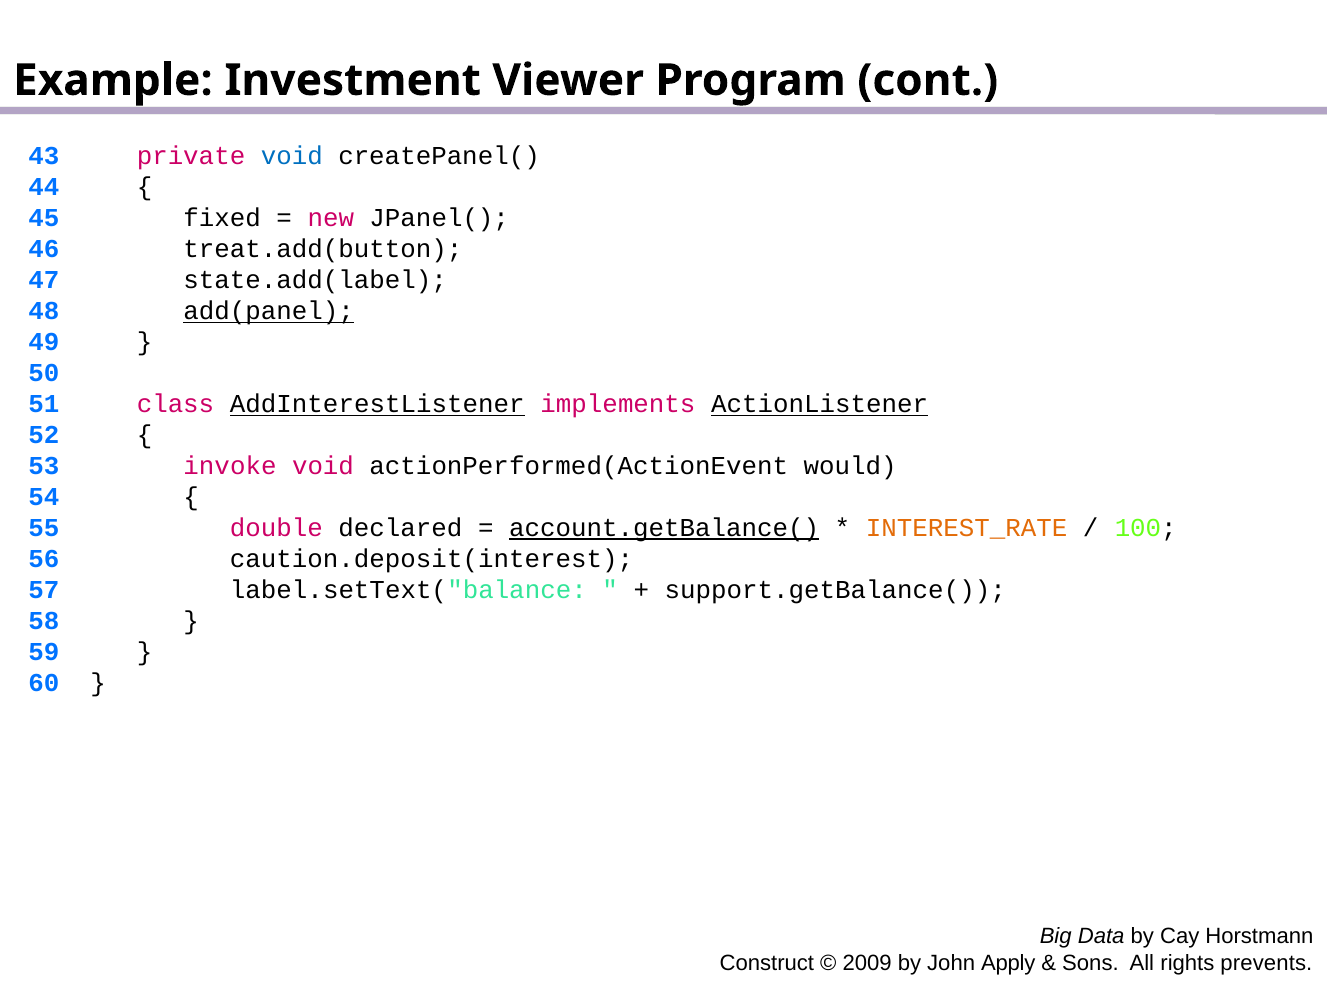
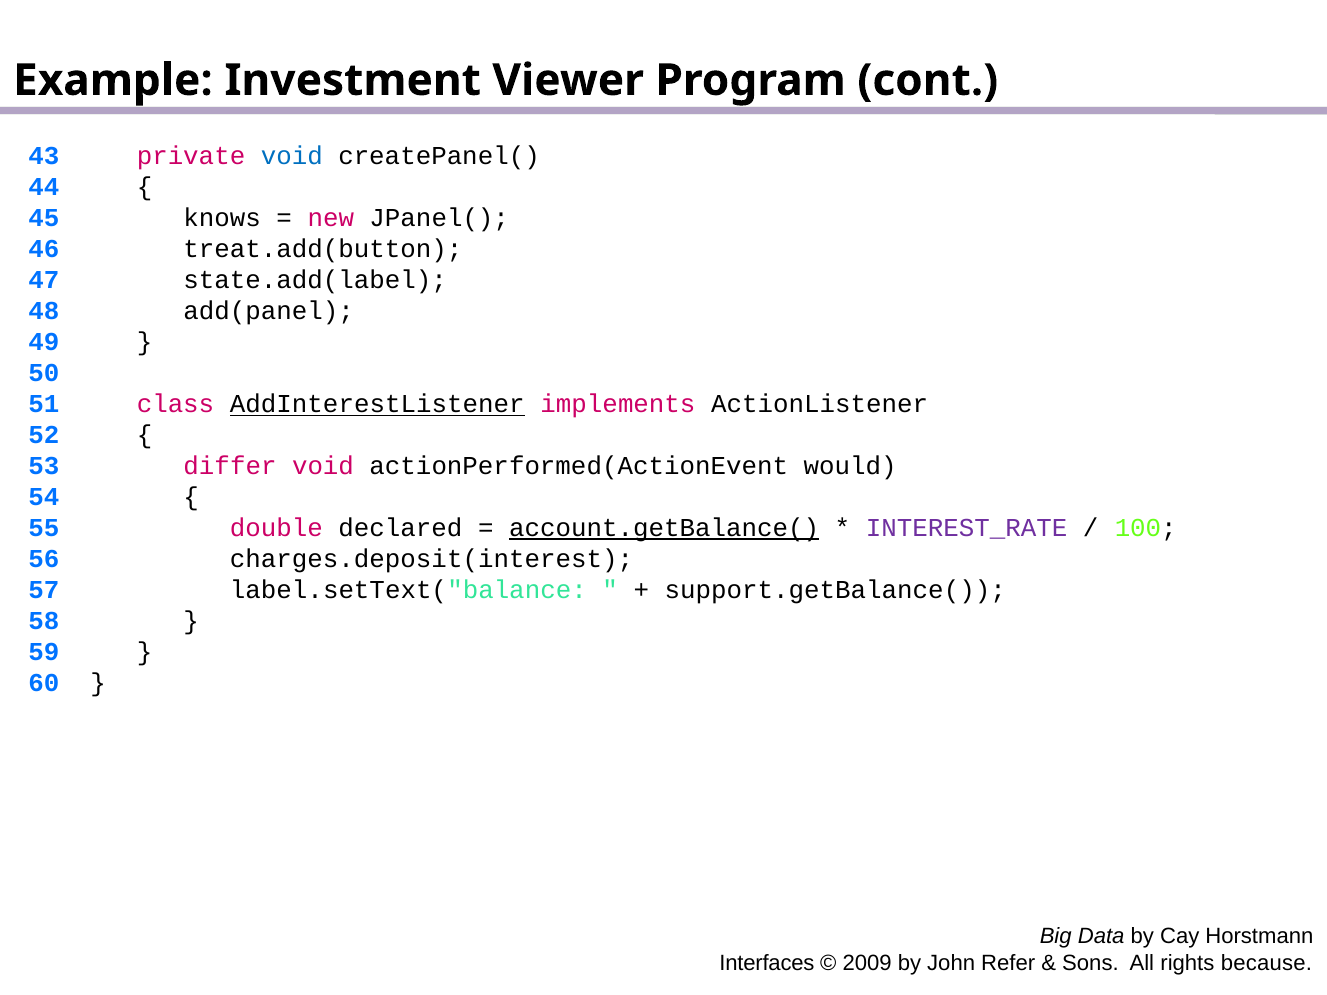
fixed: fixed -> knows (222, 218)
add(panel underline: present -> none (269, 311)
ActionListener underline: present -> none (820, 404)
invoke: invoke -> differ (230, 466)
INTEREST_RATE colour: orange -> purple (967, 528)
caution.deposit(interest: caution.deposit(interest -> charges.deposit(interest (431, 559)
Construct: Construct -> Interfaces (767, 963)
Apply: Apply -> Refer (1008, 963)
prevents: prevents -> because (1266, 963)
